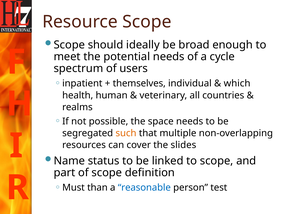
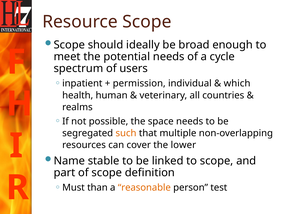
themselves: themselves -> permission (139, 84)
slides: slides -> lower (183, 145)
status: status -> stable (104, 161)
reasonable colour: blue -> orange (144, 188)
